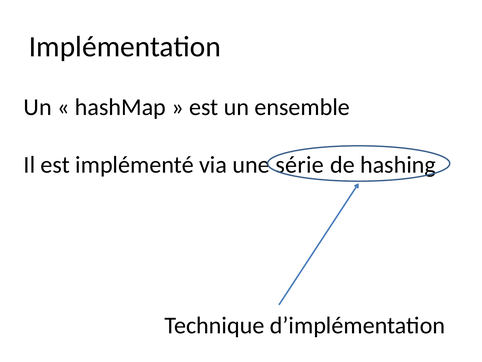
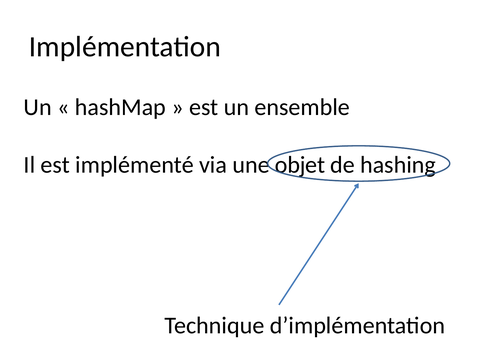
série: série -> objet (300, 165)
